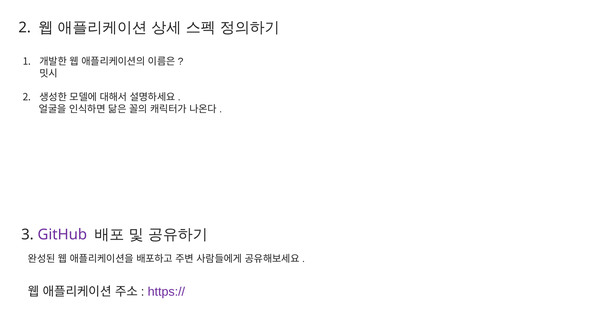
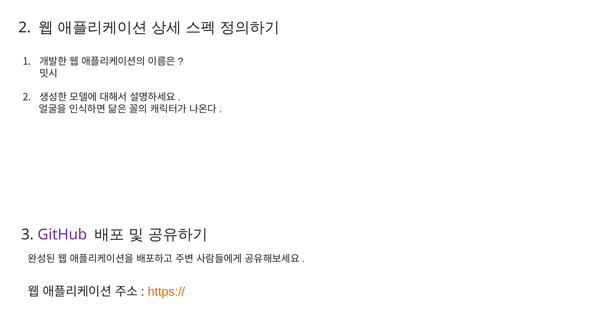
https:// colour: purple -> orange (166, 292)
